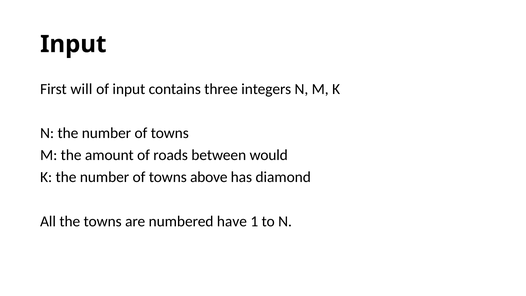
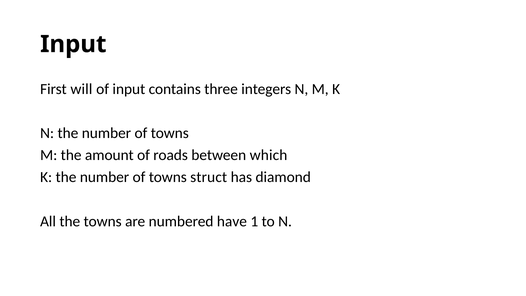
would: would -> which (269, 155)
above: above -> struct (209, 177)
